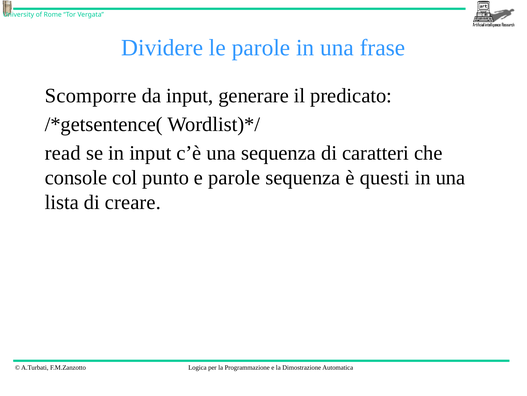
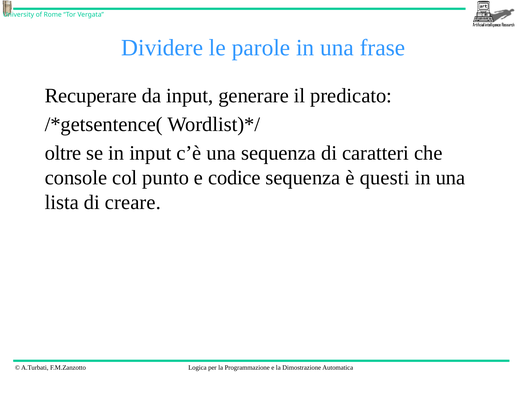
Scomporre: Scomporre -> Recuperare (91, 95)
read: read -> oltre (63, 153)
e parole: parole -> codice (234, 177)
